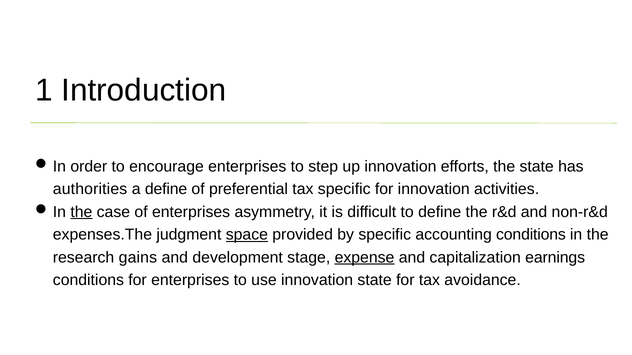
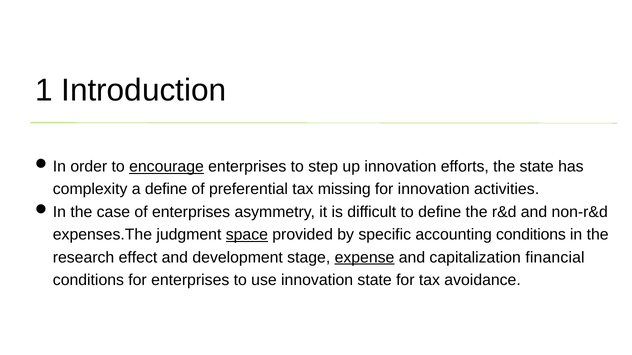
encourage underline: none -> present (167, 167)
authorities: authorities -> complexity (90, 189)
tax specific: specific -> missing (344, 189)
the underline: present -> none (81, 212)
gains: gains -> effect (138, 258)
earnings: earnings -> financial (555, 258)
